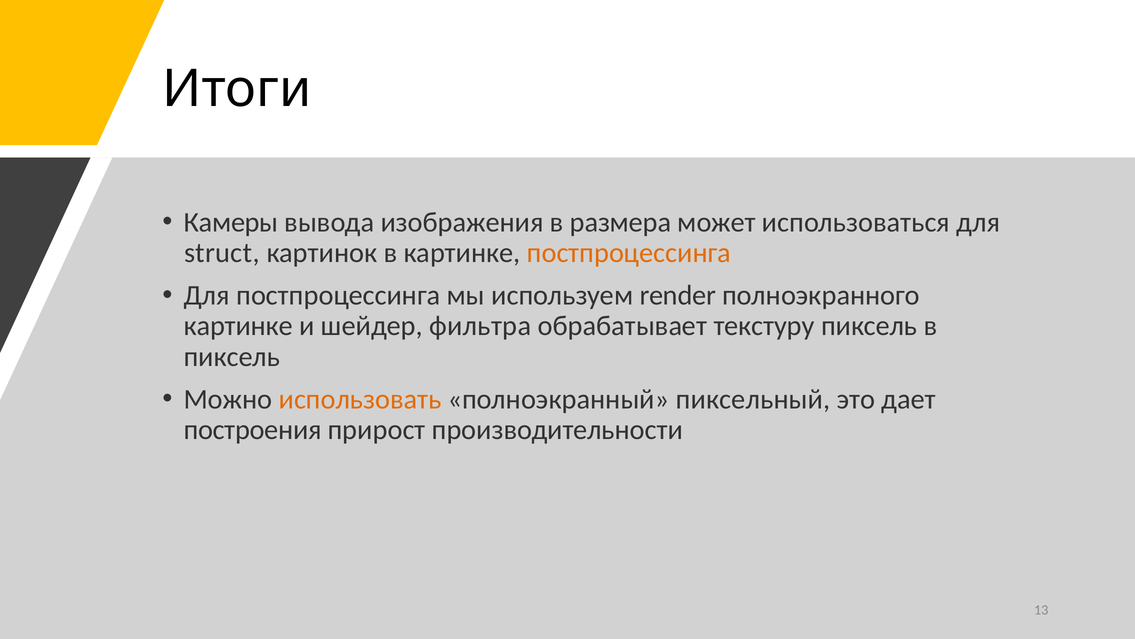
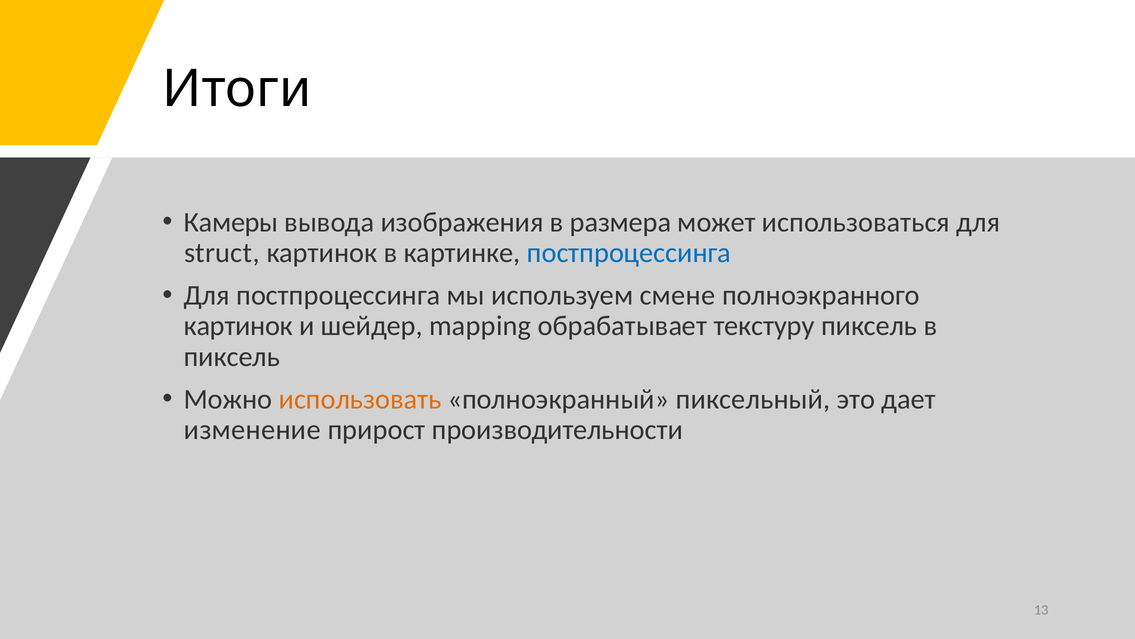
постпроцессинга colour: orange -> blue (629, 253)
render: render -> смене (677, 295)
картинке: картинке -> картинок (238, 326)
фильтра: фильтра -> mapping (480, 326)
построения: построения -> изменение (252, 429)
